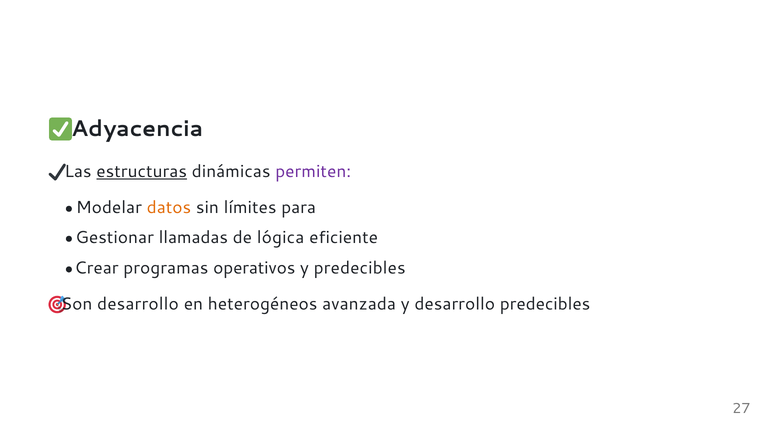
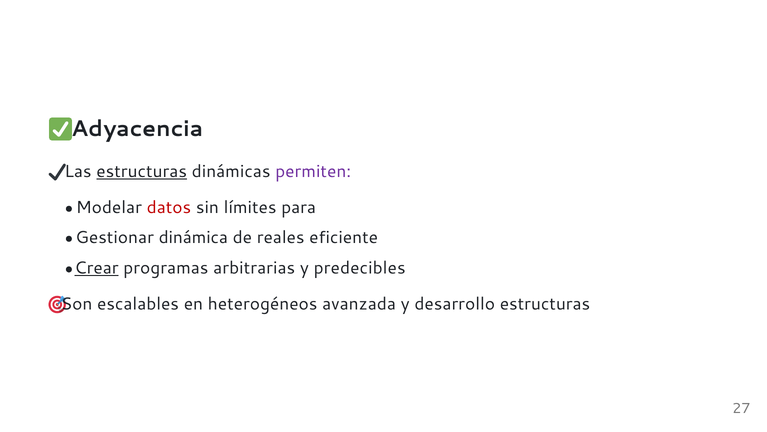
datos colour: orange -> red (169, 207)
llamadas: llamadas -> dinámica (193, 237)
lógica: lógica -> reales (281, 237)
Crear underline: none -> present (96, 268)
operativos: operativos -> arbitrarias (254, 268)
Son desarrollo: desarrollo -> escalables (138, 304)
desarrollo predecibles: predecibles -> estructuras (545, 304)
